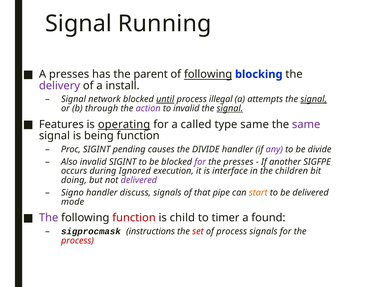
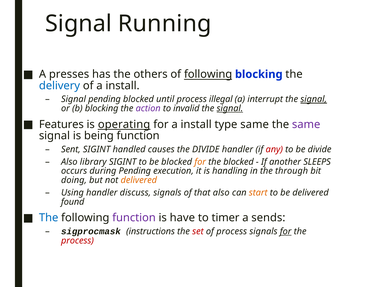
parent: parent -> others (151, 74)
delivery colour: purple -> blue (60, 85)
Signal network: network -> pending (104, 99)
until underline: present -> none (165, 99)
attempts: attempts -> interrupt (265, 99)
b through: through -> blocking (102, 108)
for a called: called -> install (196, 124)
Proc: Proc -> Sent (71, 149)
pending: pending -> handled (129, 149)
any colour: purple -> red (274, 149)
Also invalid: invalid -> library (93, 162)
for colour: purple -> orange (200, 162)
the presses: presses -> blocked (239, 162)
SIGFPE: SIGFPE -> SLEEPS (317, 162)
during Ignored: Ignored -> Pending (135, 171)
interface: interface -> handling (230, 171)
children: children -> through (292, 171)
delivered colour: purple -> orange (139, 180)
Signo: Signo -> Using (72, 192)
that pipe: pipe -> also (221, 192)
mode: mode -> found (73, 201)
The colour: purple -> blue (49, 217)
function colour: red -> purple (134, 217)
child: child -> have (182, 217)
found: found -> sends (268, 217)
for underline: none -> present (286, 231)
